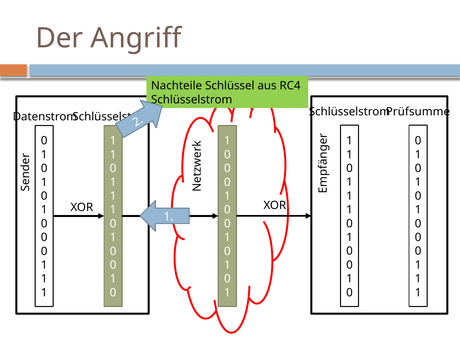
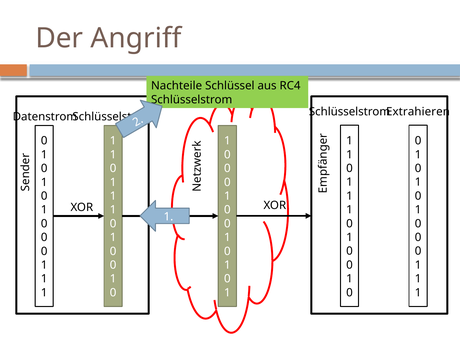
Prüfsumme: Prüfsumme -> Extrahieren (418, 112)
